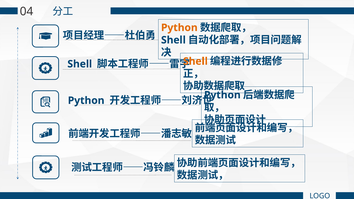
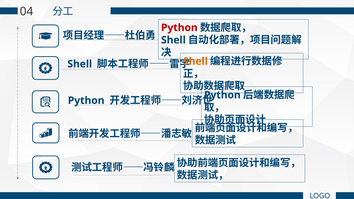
Python colour: orange -> red (179, 28)
